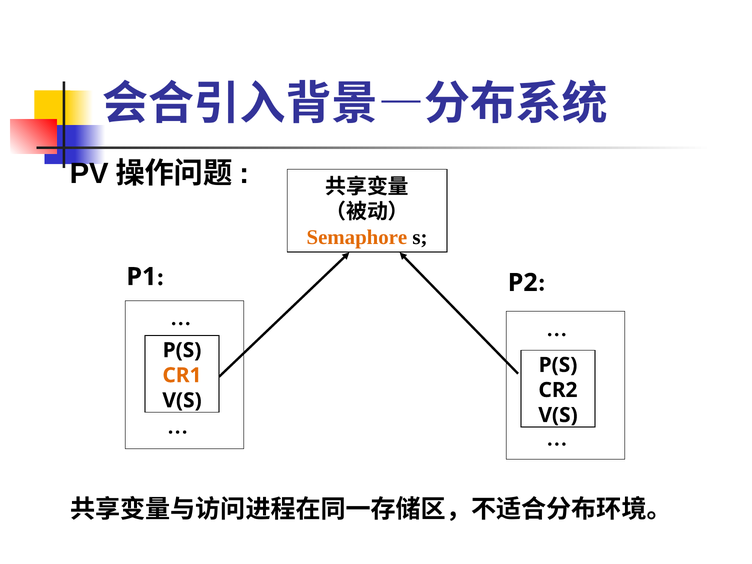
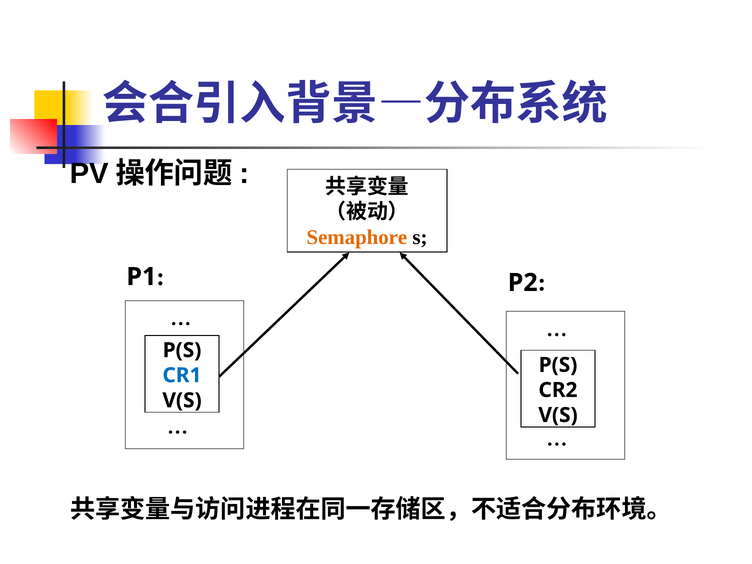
CR1 colour: orange -> blue (182, 375)
